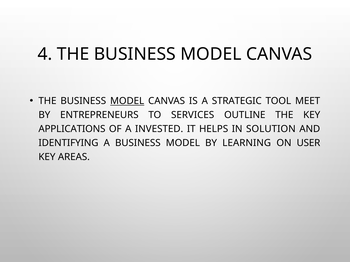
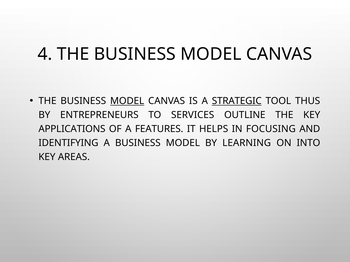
STRATEGIC underline: none -> present (237, 101)
MEET: MEET -> THUS (308, 101)
INVESTED: INVESTED -> FEATURES (159, 129)
SOLUTION: SOLUTION -> FOCUSING (271, 129)
USER: USER -> INTO (308, 143)
